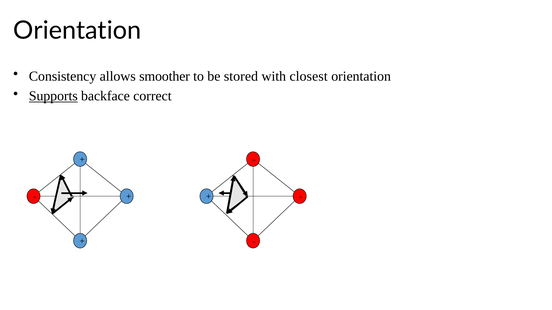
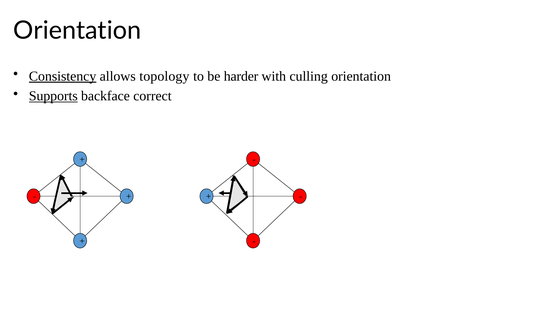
Consistency underline: none -> present (63, 76)
smoother: smoother -> topology (164, 76)
stored: stored -> harder (241, 76)
closest: closest -> culling (309, 76)
